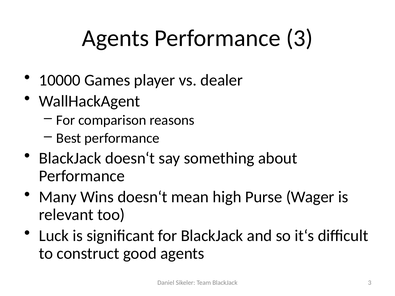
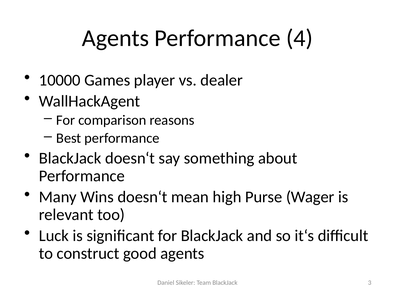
Performance 3: 3 -> 4 (299, 38)
